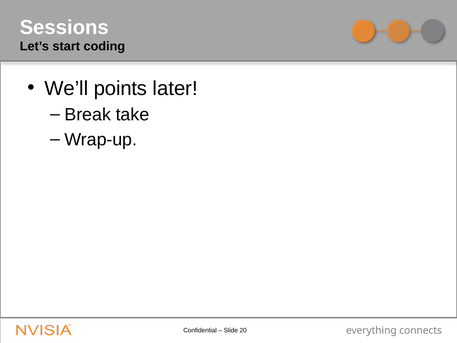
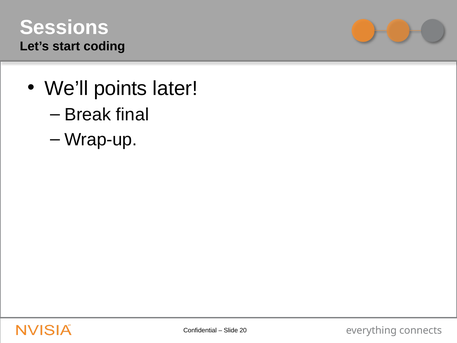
take: take -> final (132, 115)
